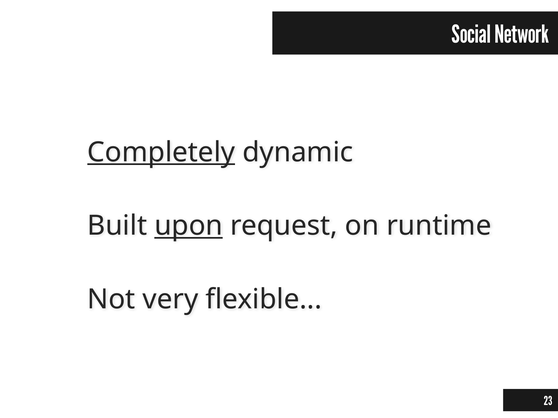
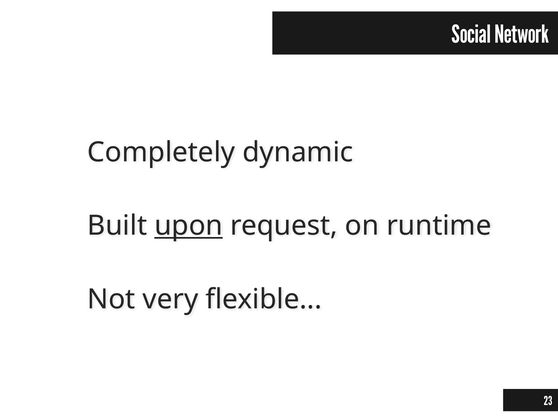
Completely underline: present -> none (161, 152)
